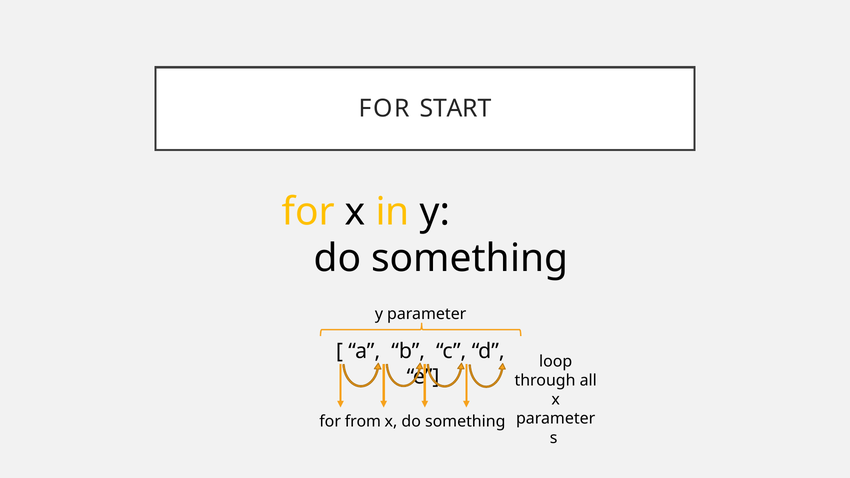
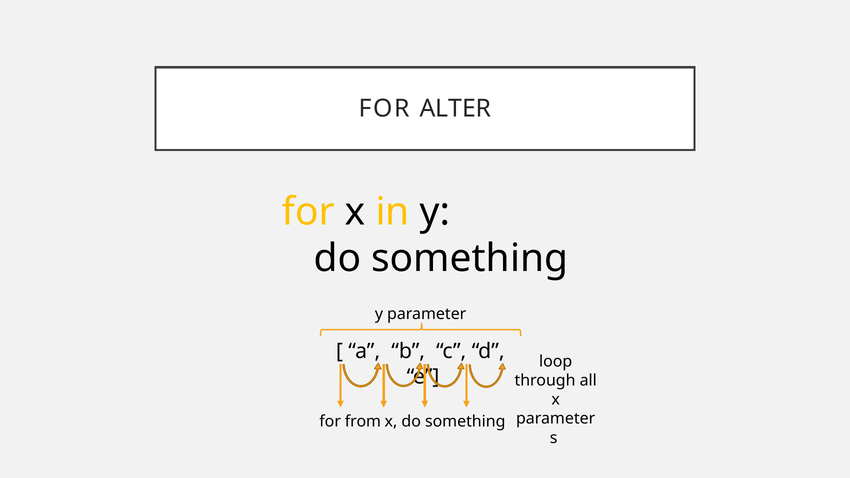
START: START -> ALTER (455, 109)
